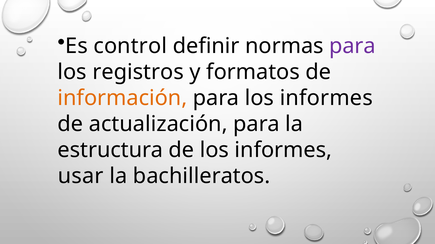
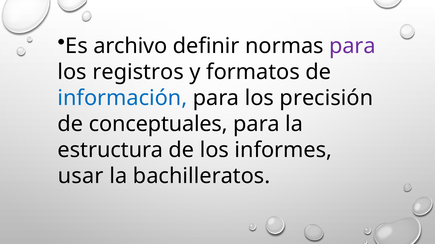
control: control -> archivo (130, 46)
información colour: orange -> blue (122, 98)
para los informes: informes -> precisión (326, 98)
actualización: actualización -> conceptuales (158, 124)
